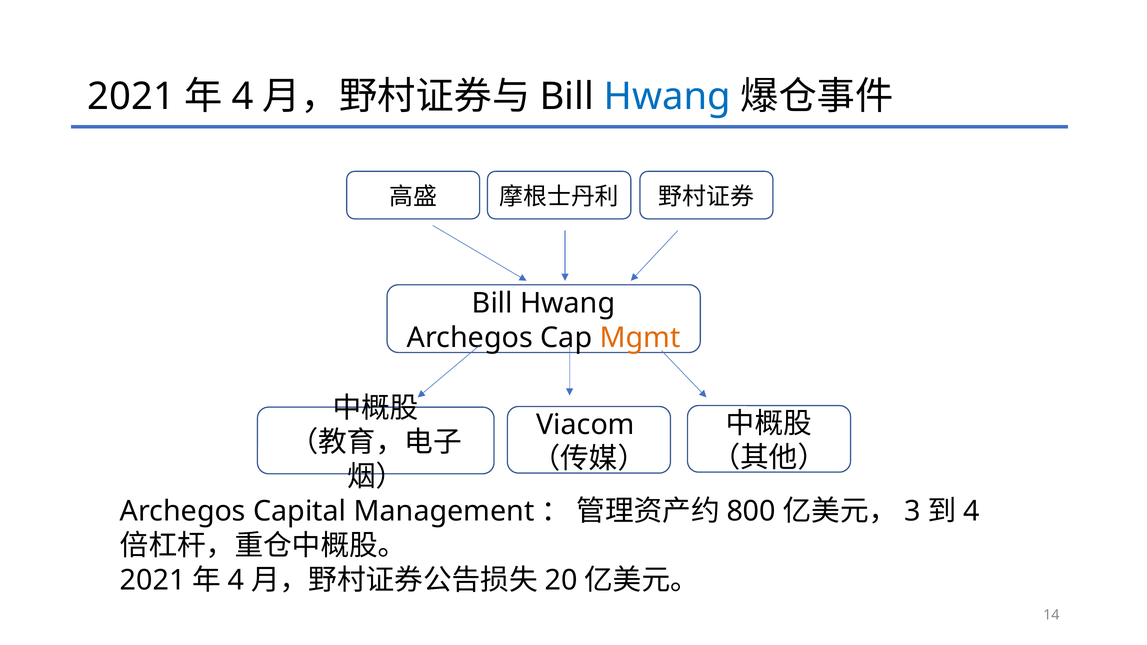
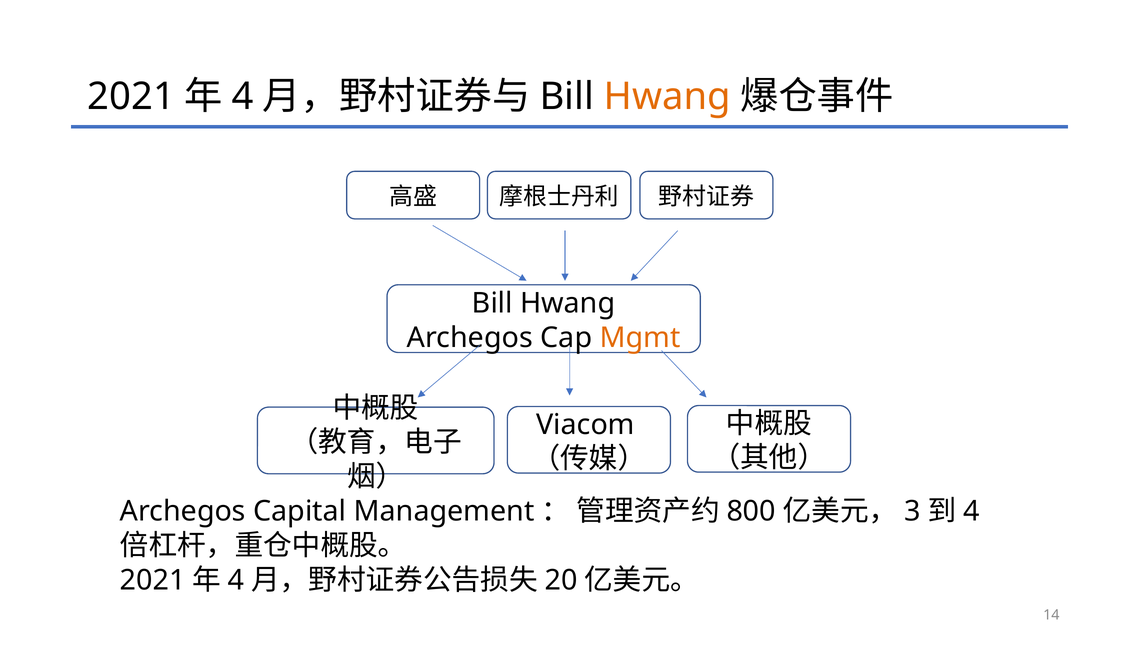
Hwang colour: blue -> orange (667, 96)
